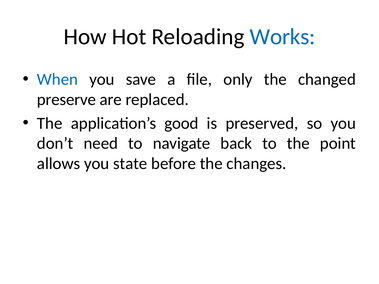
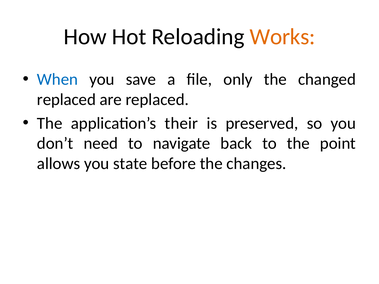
Works colour: blue -> orange (282, 37)
preserve: preserve -> replaced (66, 100)
good: good -> their (181, 123)
